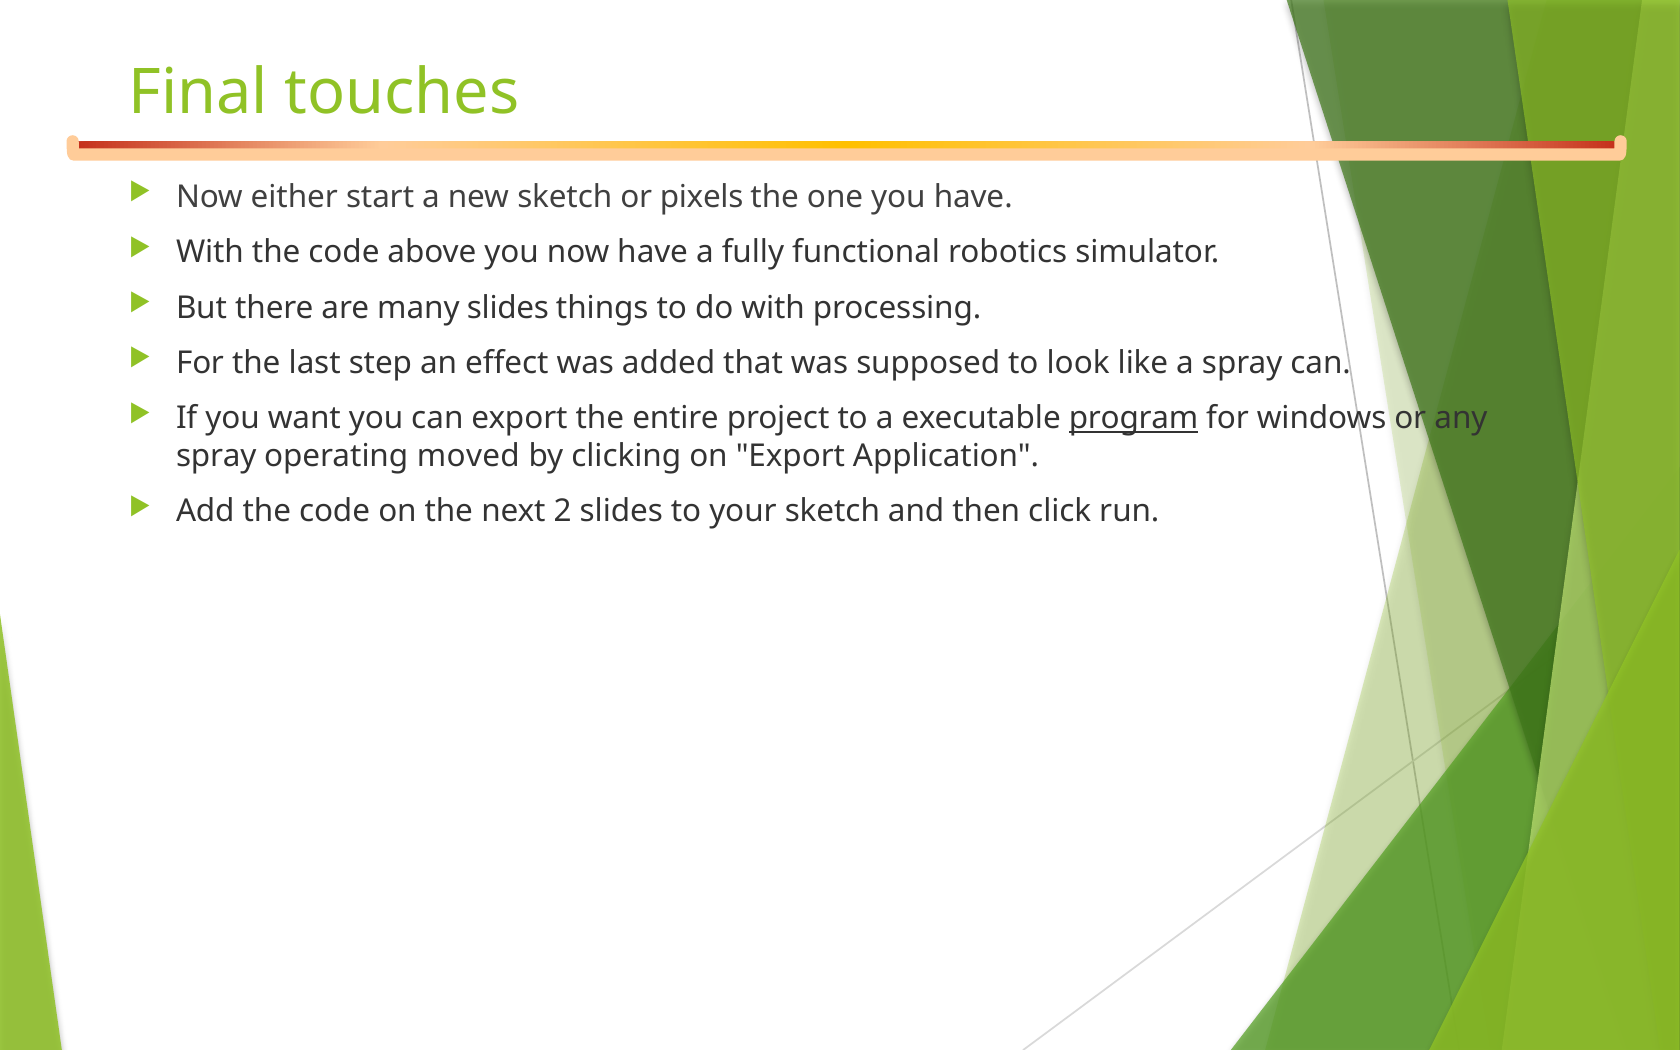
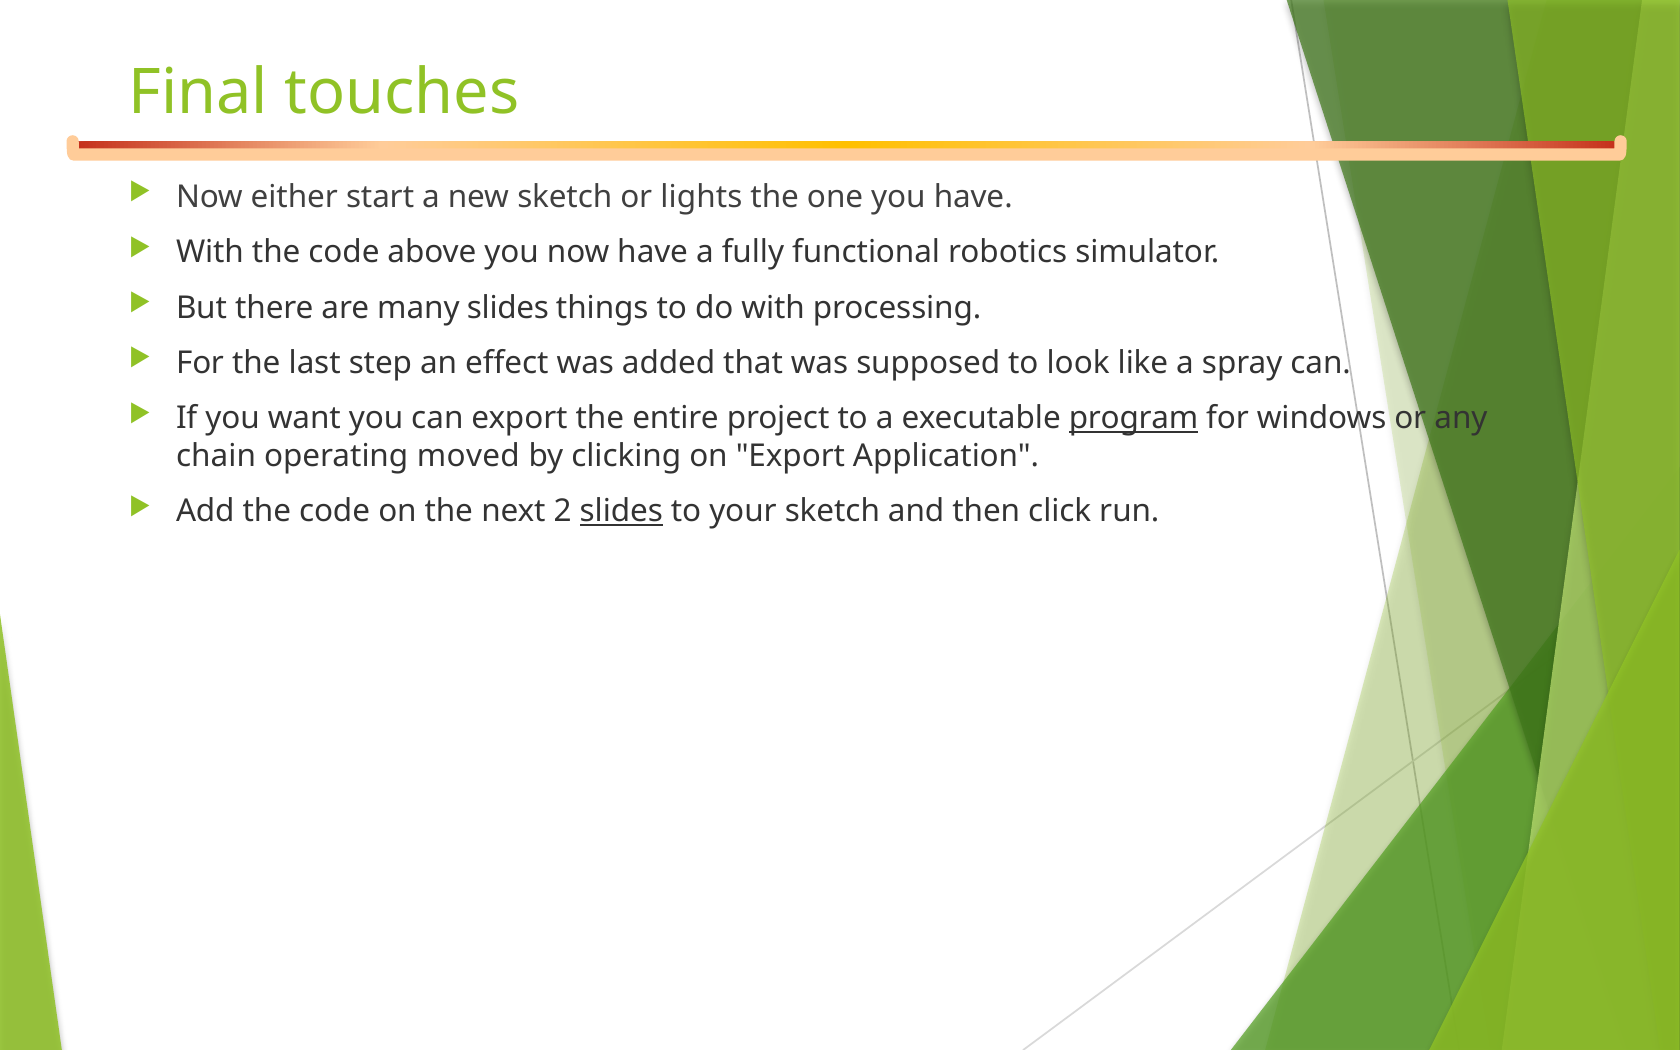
pixels: pixels -> lights (701, 197)
spray: spray -> chain (216, 456)
slides underline: none -> present (621, 512)
